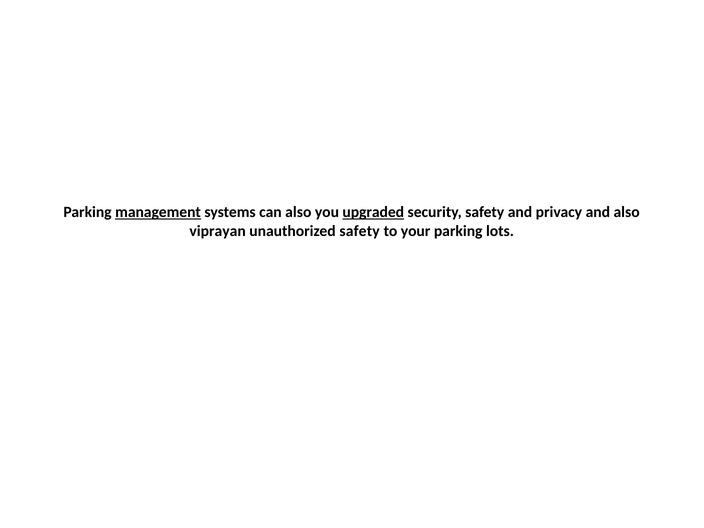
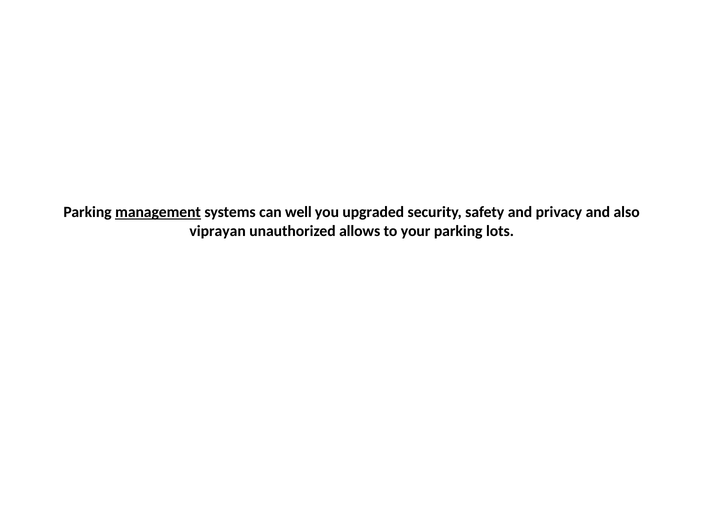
can also: also -> well (298, 212)
upgraded underline: present -> none (373, 212)
unauthorized safety: safety -> allows (360, 231)
